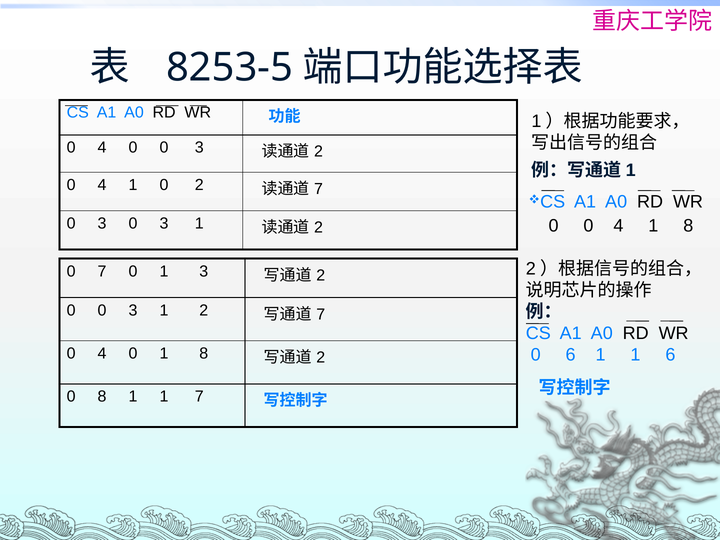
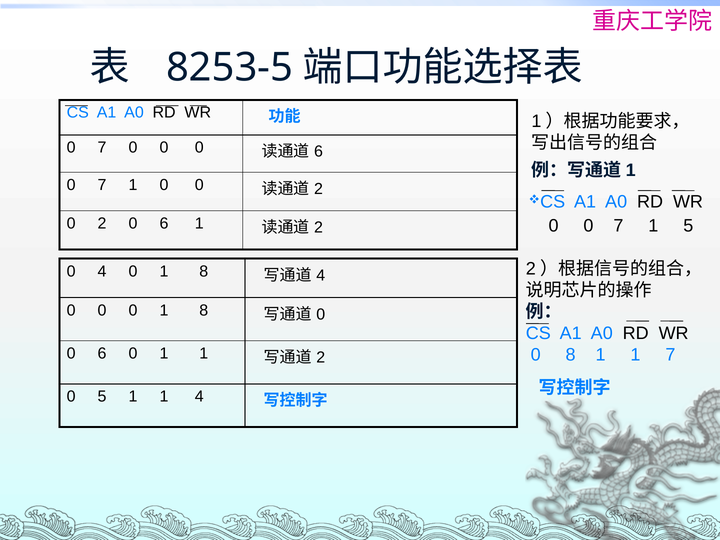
4: 4 -> 7 (102, 148)
3: 3 -> 0 (199, 148)
2: 2 -> 6 (319, 152)
4: 4 -> 7 (102, 185)
1 0 2: 2 -> 0 (199, 185)
7: 7 -> 2 (319, 189)
3: 3 -> 2 (102, 224)
3: 3 -> 6 (164, 224)
0 0 4: 4 -> 7 (618, 226)
8: 8 -> 5 (688, 226)
0 7: 7 -> 4 (102, 271)
3: 3 -> 8 (204, 271)
2: 2 -> 4 (321, 275)
3: 3 -> 0 (133, 310)
2: 2 -> 8 (204, 310)
7: 7 -> 0 (321, 314)
4: 4 -> 6 (102, 353)
0 1 8: 8 -> 1 (204, 353)
0 6: 6 -> 8 (571, 355)
1 6: 6 -> 7 (670, 355)
0 8: 8 -> 5 (102, 397)
1 7: 7 -> 4 (199, 397)
